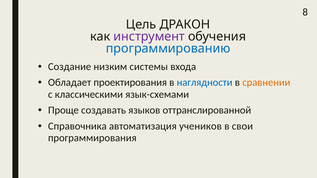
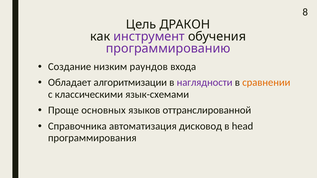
программированию colour: blue -> purple (168, 49)
системы: системы -> раундов (149, 67)
проектирования: проектирования -> алгоритмизации (130, 83)
наглядности colour: blue -> purple (205, 83)
создавать: создавать -> основных (103, 110)
учеников: учеников -> дисковод (201, 126)
свои: свои -> head (242, 126)
